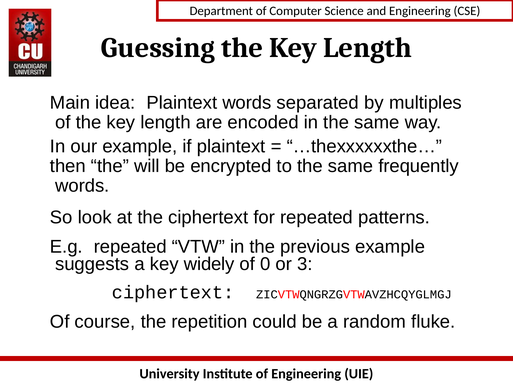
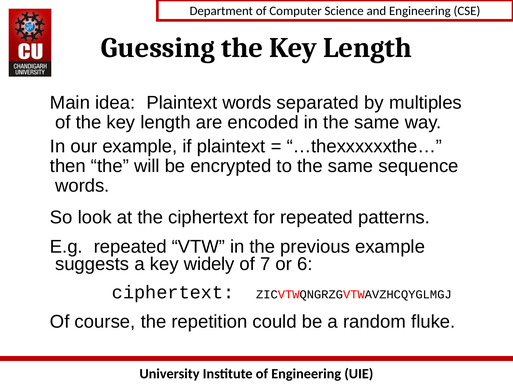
frequently: frequently -> sequence (419, 166)
0: 0 -> 7 (265, 265)
3: 3 -> 6 (305, 265)
